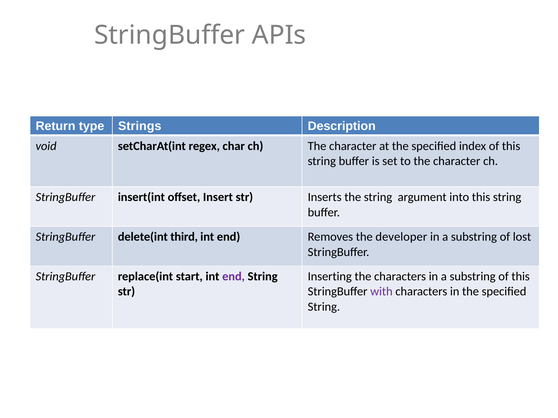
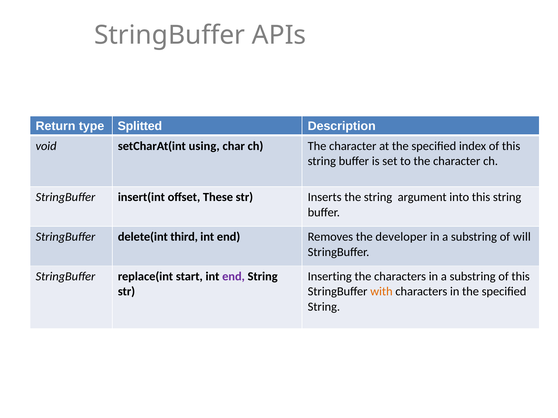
Strings: Strings -> Splitted (140, 126)
regex: regex -> using (204, 146)
Insert: Insert -> These (218, 197)
lost: lost -> will (522, 237)
with colour: purple -> orange (381, 292)
